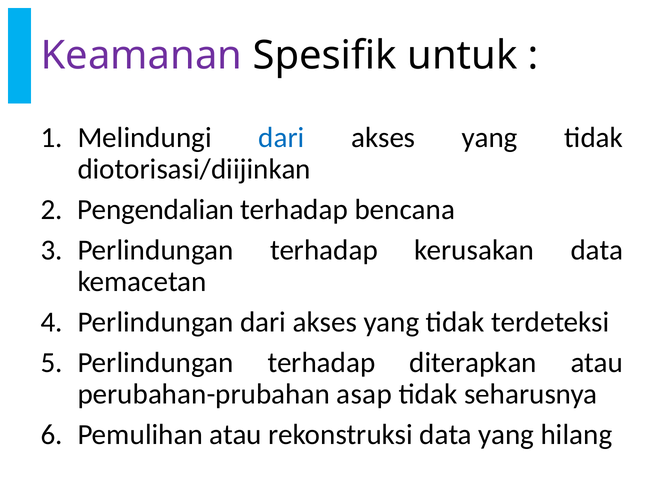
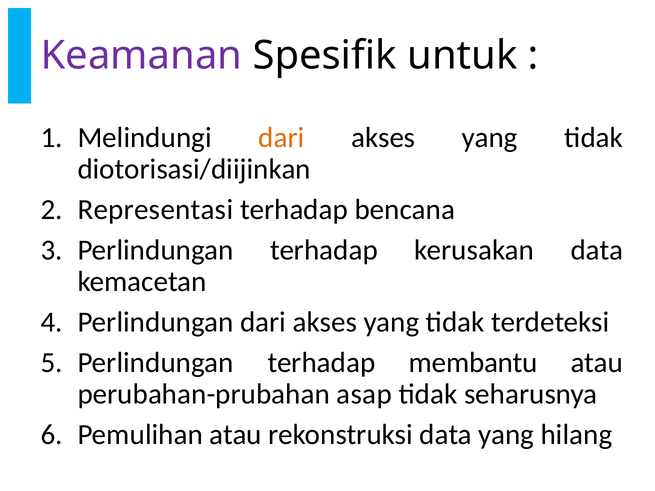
dari colour: blue -> orange (282, 138)
Pengendalian: Pengendalian -> Representasi (155, 210)
diterapkan: diterapkan -> membantu (473, 363)
